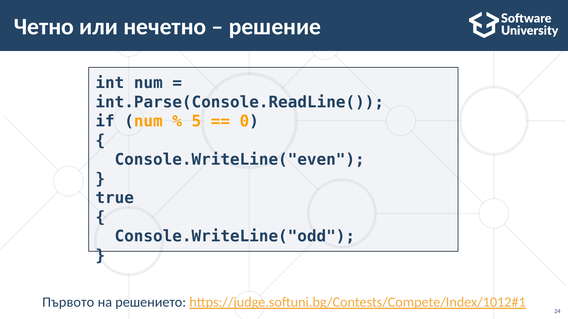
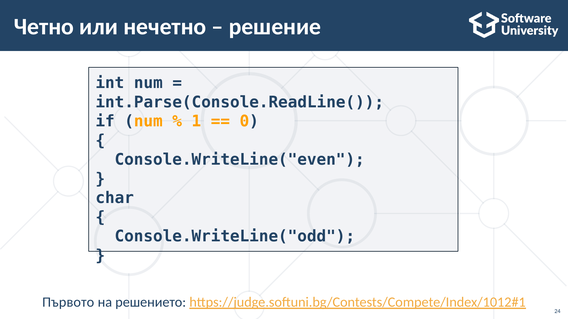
5: 5 -> 1 (196, 122)
true: true -> char (115, 198)
